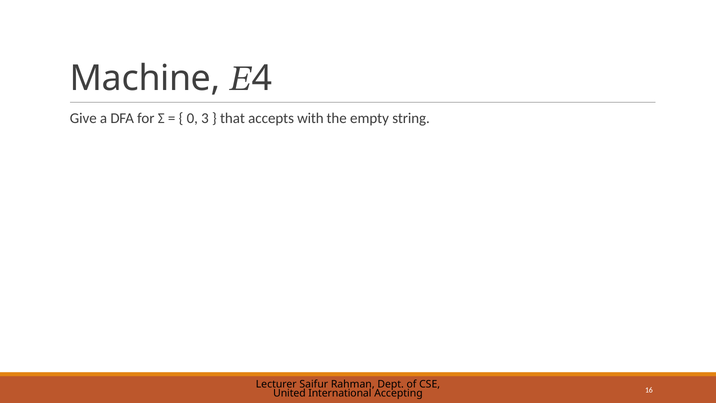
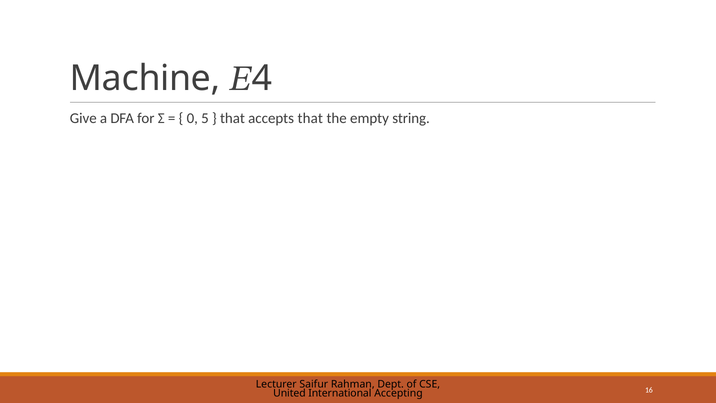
3: 3 -> 5 (205, 118)
accepts with: with -> that (310, 118)
